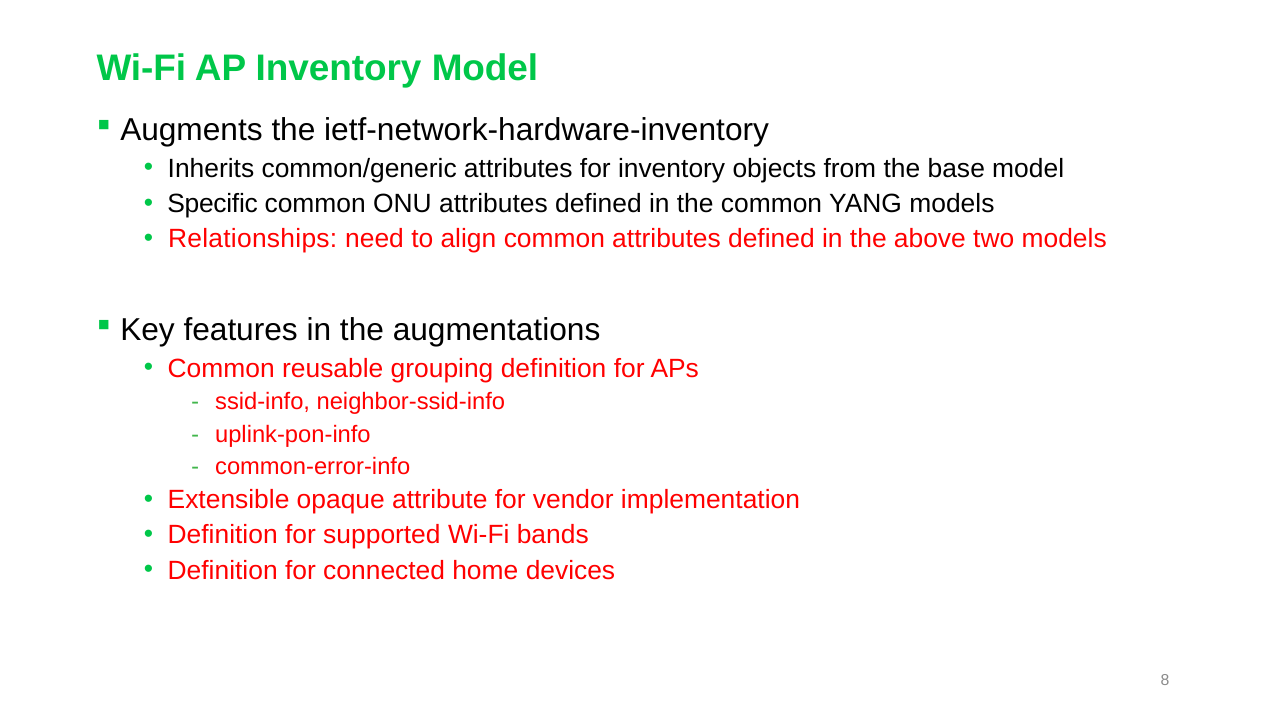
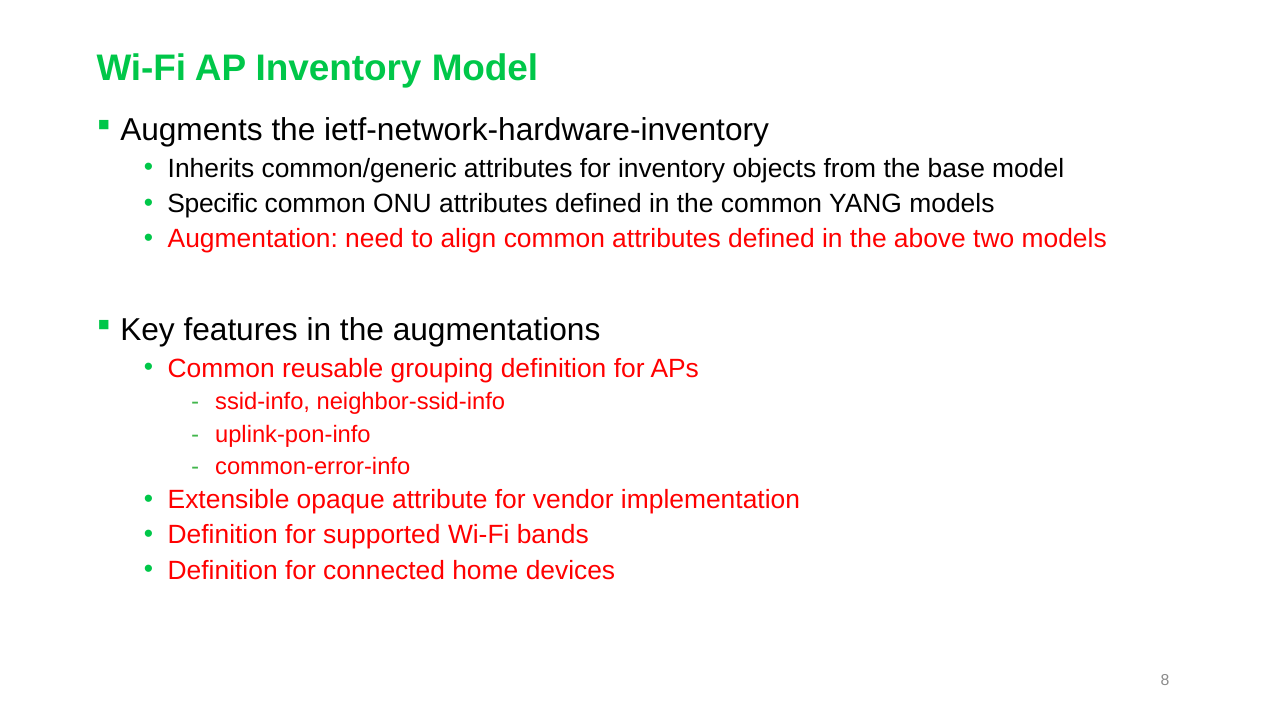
Relationships: Relationships -> Augmentation (253, 239)
